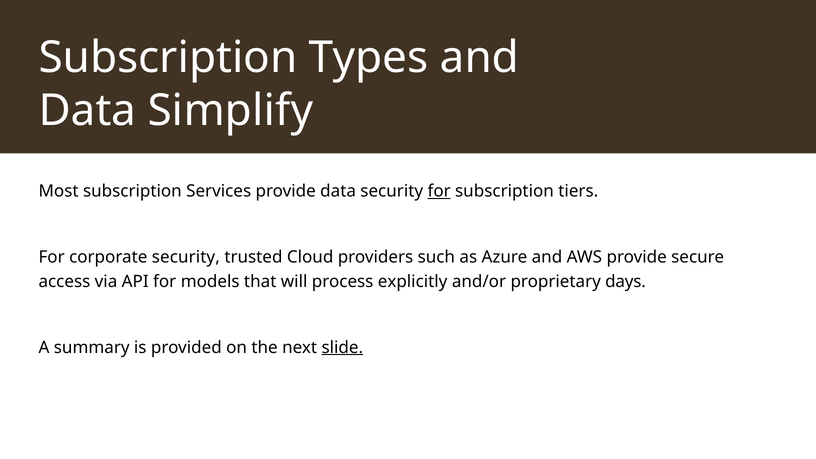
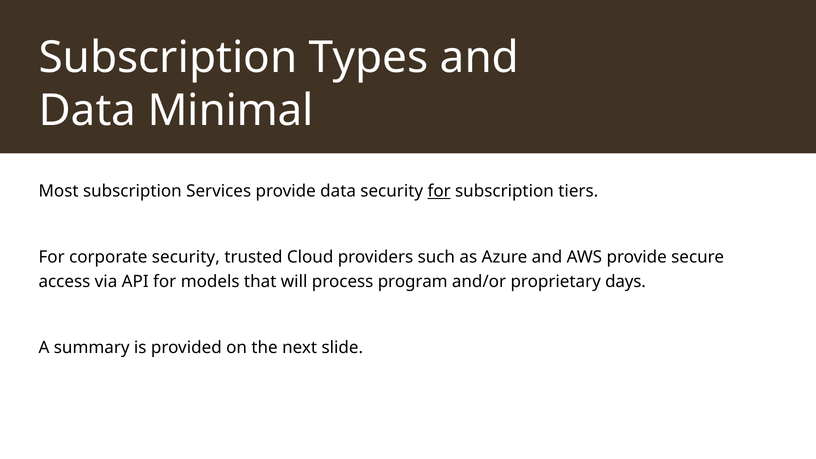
Simplify: Simplify -> Minimal (231, 111)
explicitly: explicitly -> program (413, 281)
slide underline: present -> none (342, 347)
